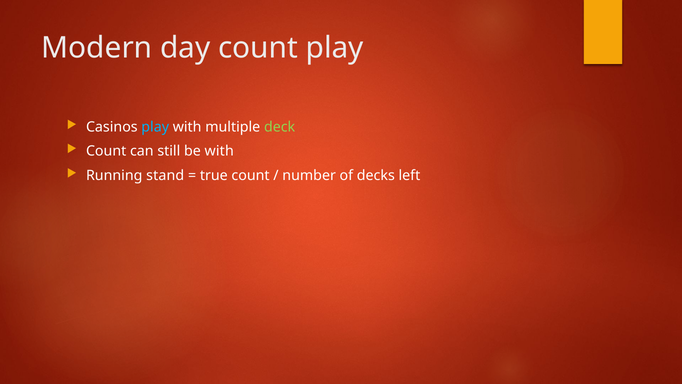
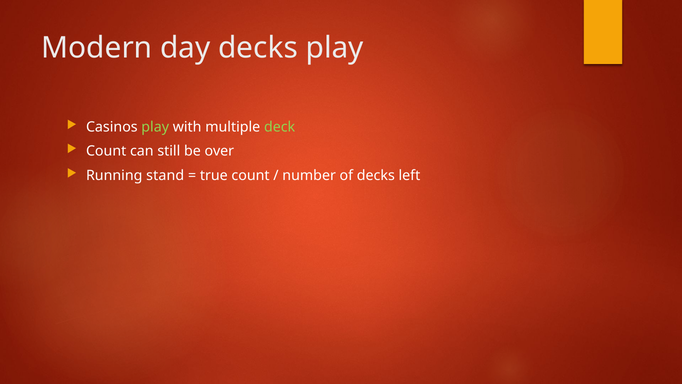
day count: count -> decks (258, 48)
play colour: light blue -> light green (155, 127)
be with: with -> over (219, 151)
